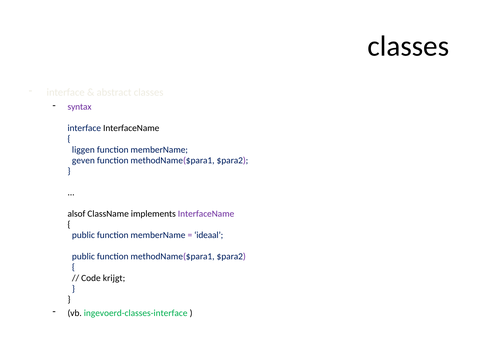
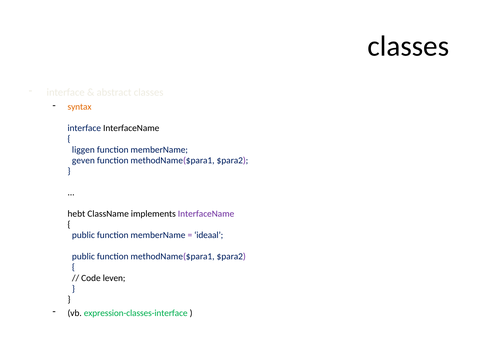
syntax colour: purple -> orange (79, 107)
alsof: alsof -> hebt (76, 214)
krijgt: krijgt -> leven (114, 278)
ingevoerd-classes-interface: ingevoerd-classes-interface -> expression-classes-interface (136, 313)
